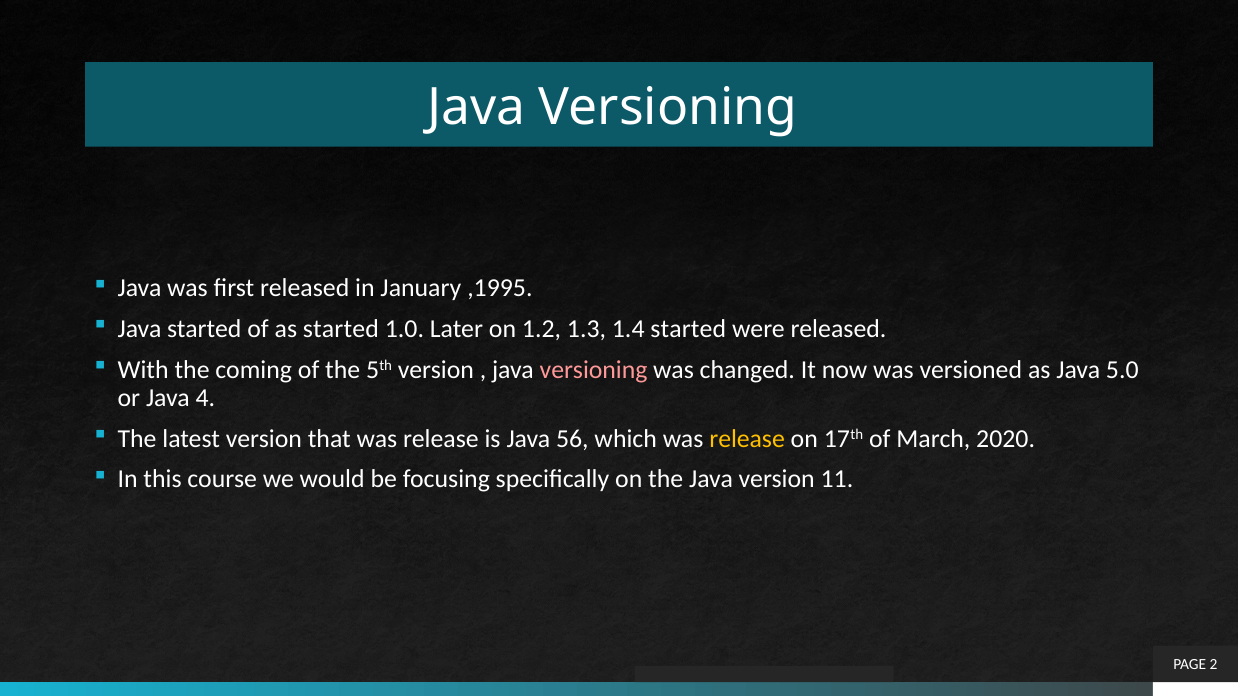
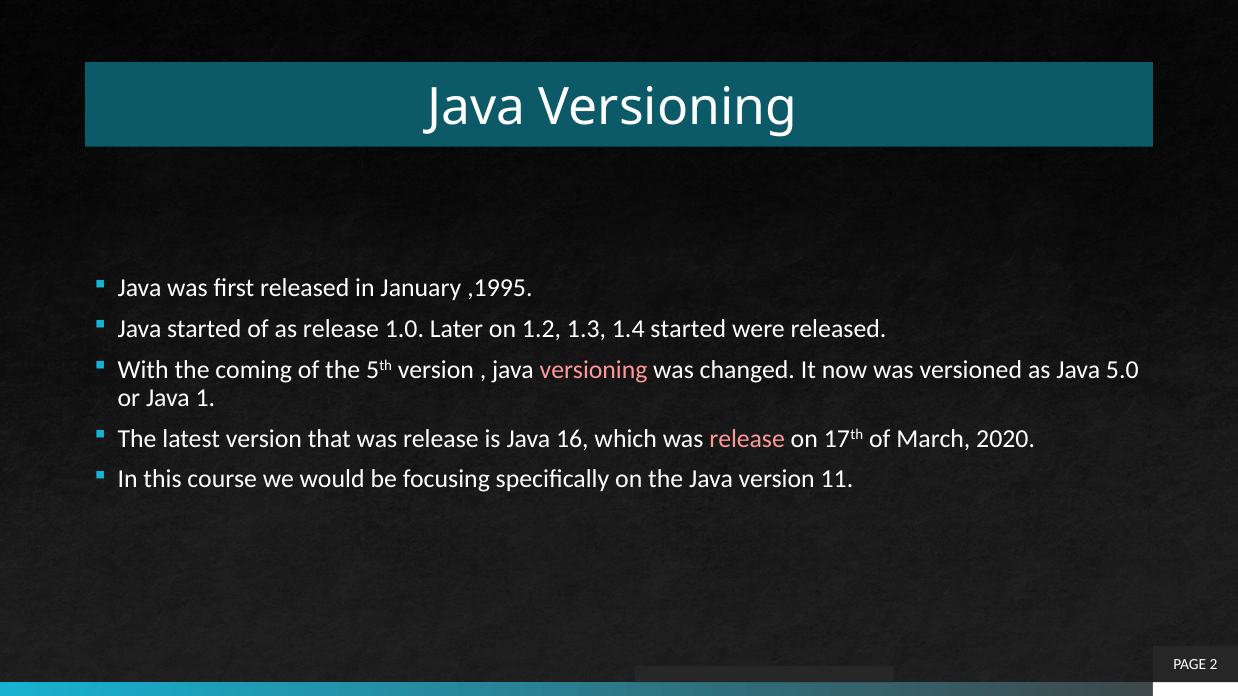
as started: started -> release (341, 329)
4: 4 -> 1 (205, 398)
56: 56 -> 16 (572, 439)
release colour: yellow -> pink (747, 439)
